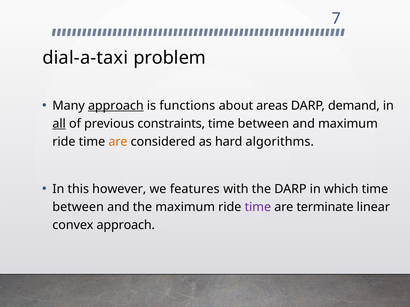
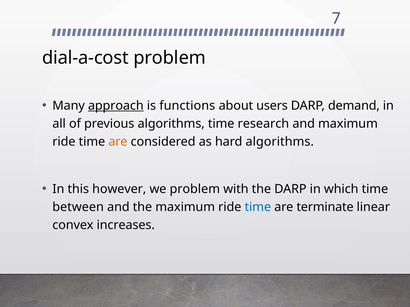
dial-a-taxi: dial-a-taxi -> dial-a-cost (85, 58)
areas: areas -> users (272, 106)
all underline: present -> none (59, 124)
previous constraints: constraints -> algorithms (171, 124)
between: between -> research (263, 124)
we features: features -> problem (195, 189)
time colour: purple -> blue (258, 207)
convex approach: approach -> increases (126, 225)
